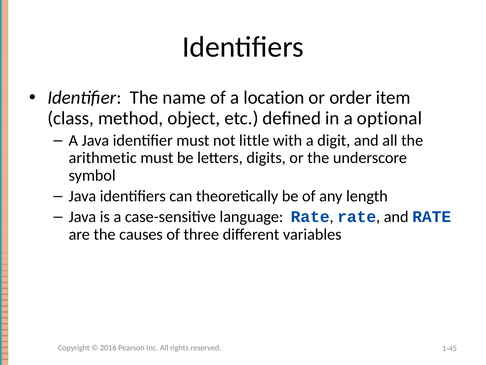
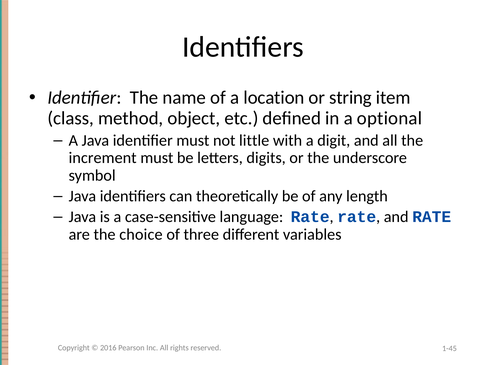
order: order -> string (351, 98)
arithmetic: arithmetic -> increment (103, 158)
causes: causes -> choice (141, 234)
